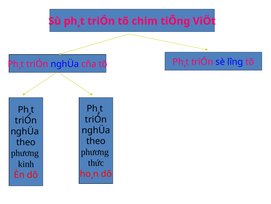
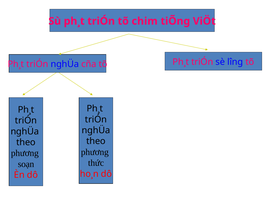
kinh: kinh -> soạn (26, 163)
